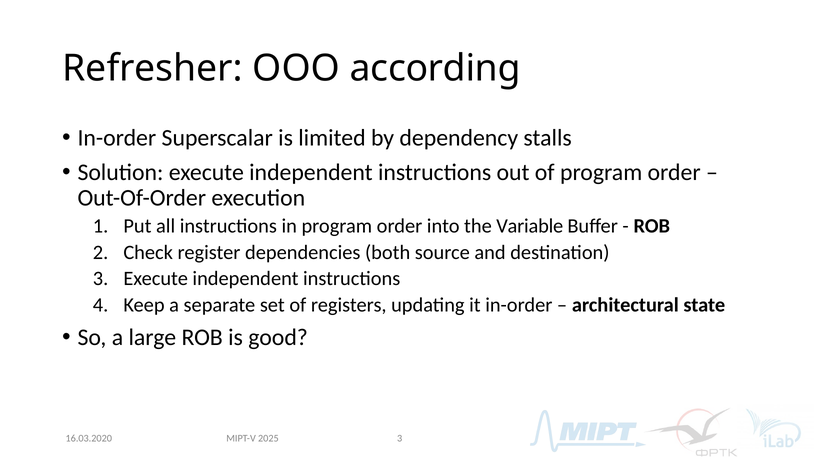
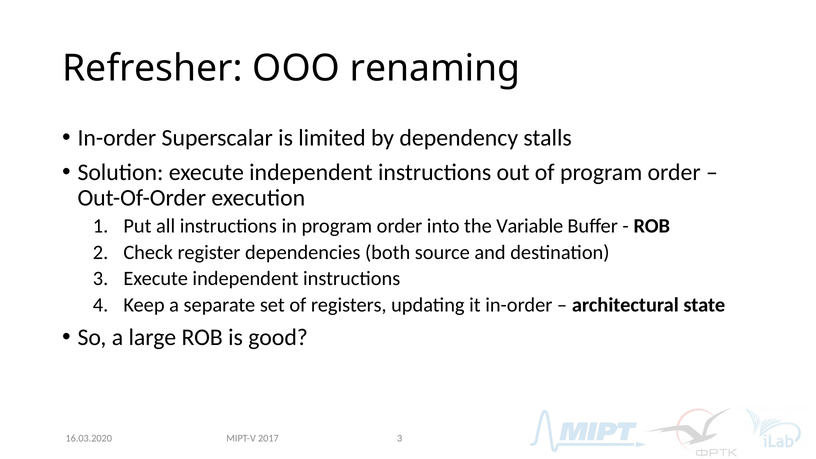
according: according -> renaming (435, 69)
2025: 2025 -> 2017 (268, 438)
